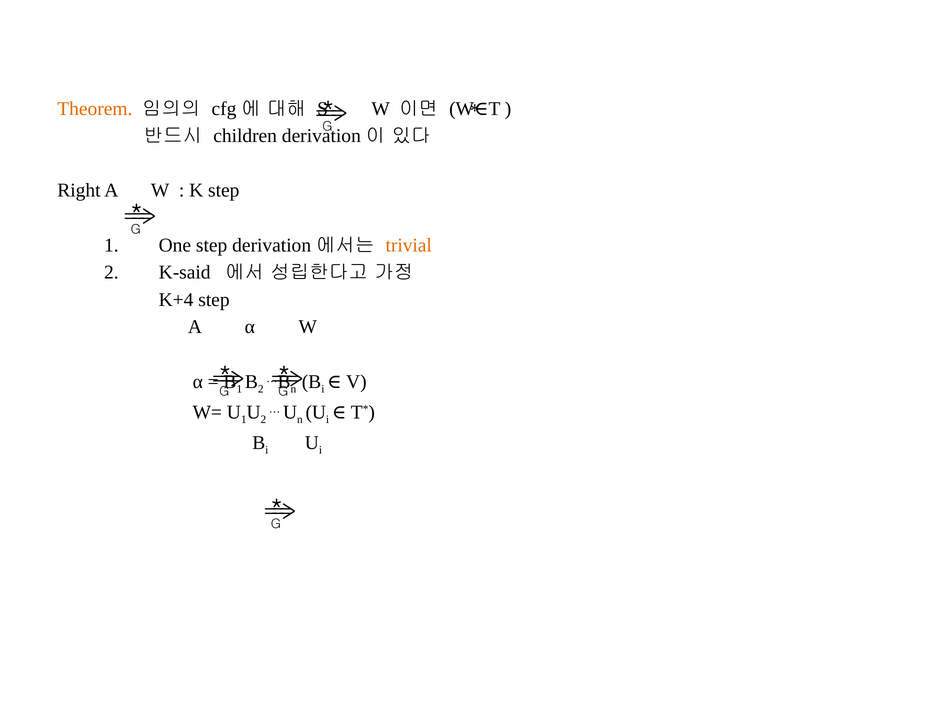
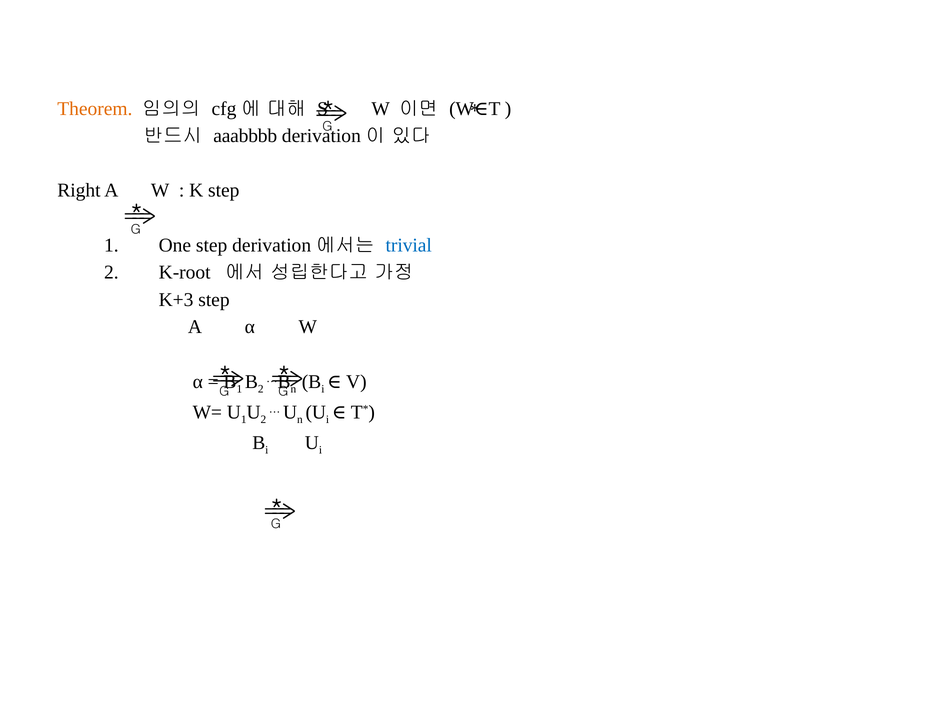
children: children -> aaabbbb (245, 136)
trivial colour: orange -> blue (409, 245)
K-said: K-said -> K-root (185, 272)
K+4: K+4 -> K+3 (176, 300)
